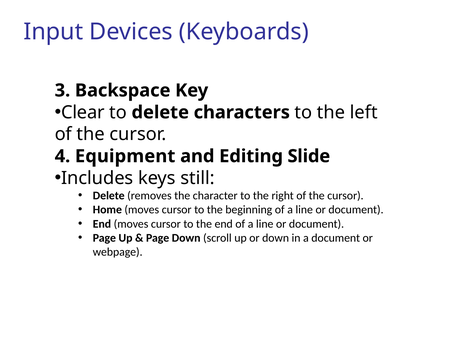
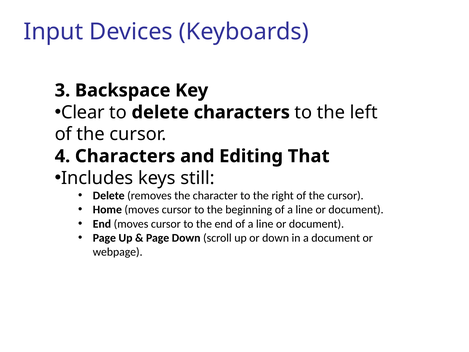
4 Equipment: Equipment -> Characters (125, 156)
Slide: Slide -> That (309, 156)
